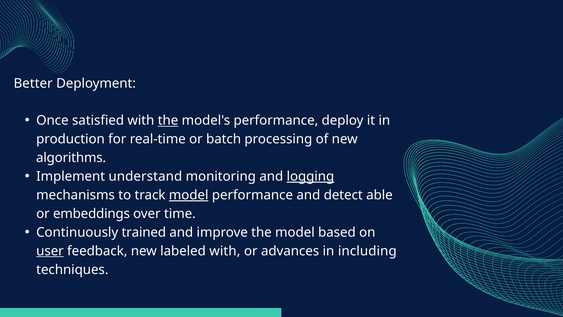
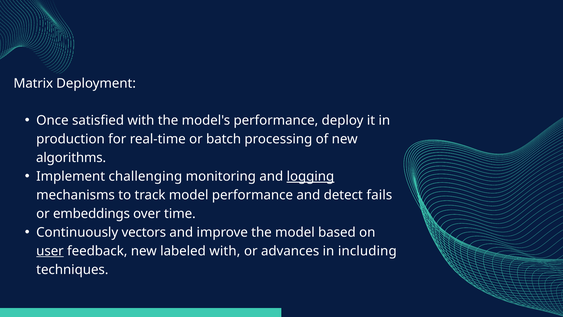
Better: Better -> Matrix (33, 83)
the underline: present -> none (168, 120)
understand: understand -> challenging (145, 176)
model underline: present -> none (189, 195)
able: able -> fails (379, 195)
trained: trained -> vectors (144, 232)
